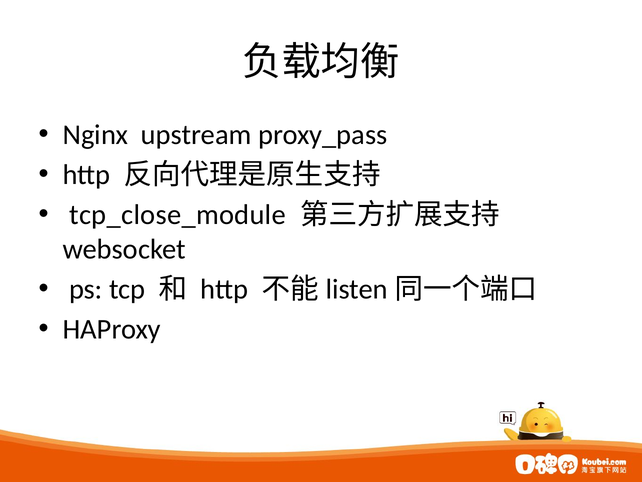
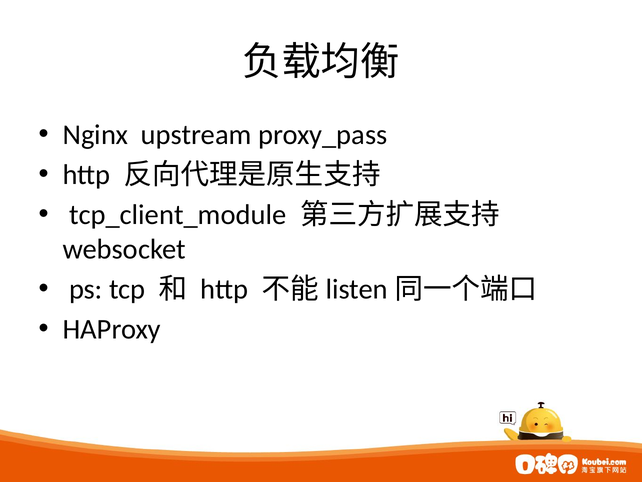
tcp_close_module: tcp_close_module -> tcp_client_module (178, 215)
